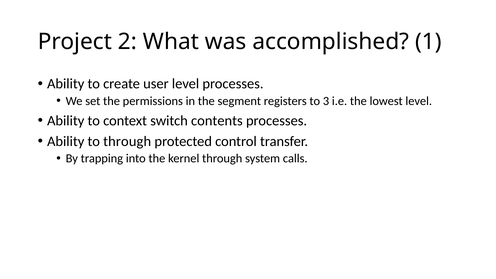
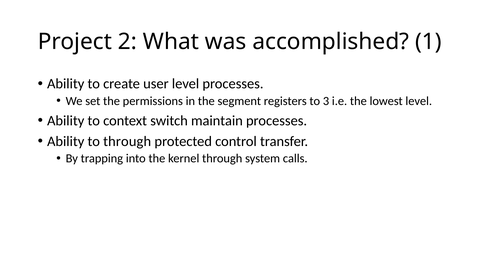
contents: contents -> maintain (217, 121)
